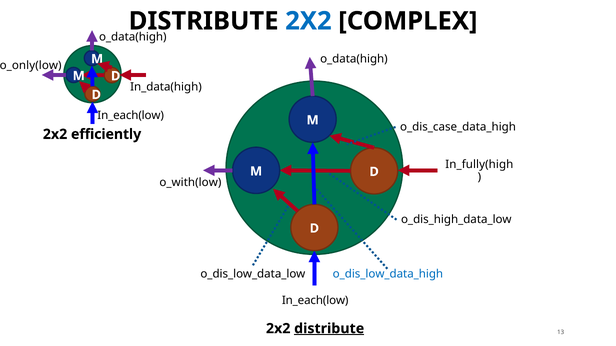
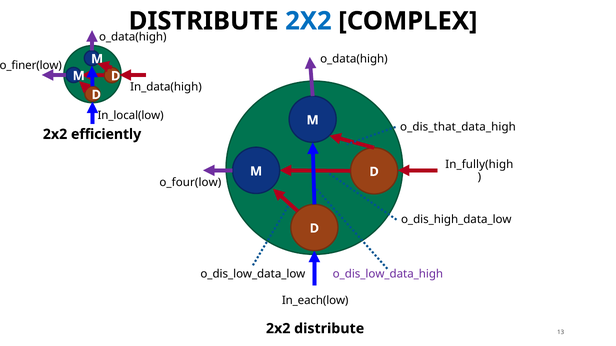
o_only(low: o_only(low -> o_finer(low (31, 66)
In_each(low: In_each(low -> In_local(low (131, 116)
o_dis_case_data_high: o_dis_case_data_high -> o_dis_that_data_high (458, 127)
o_with(low: o_with(low -> o_four(low (190, 182)
o_dis_low_data_high colour: blue -> purple (388, 274)
distribute underline: present -> none (329, 329)
